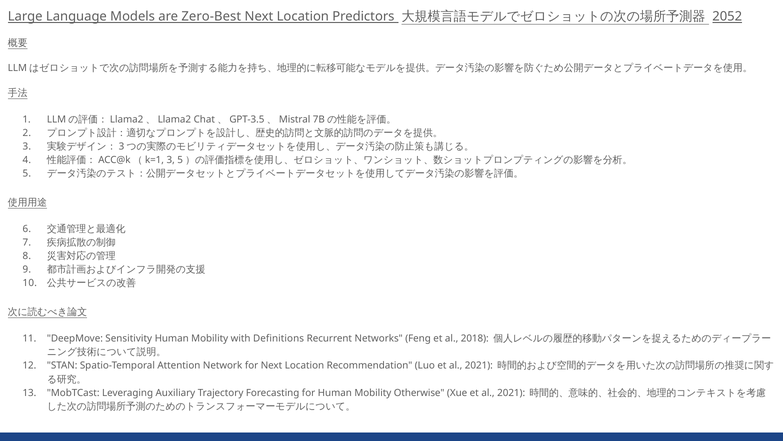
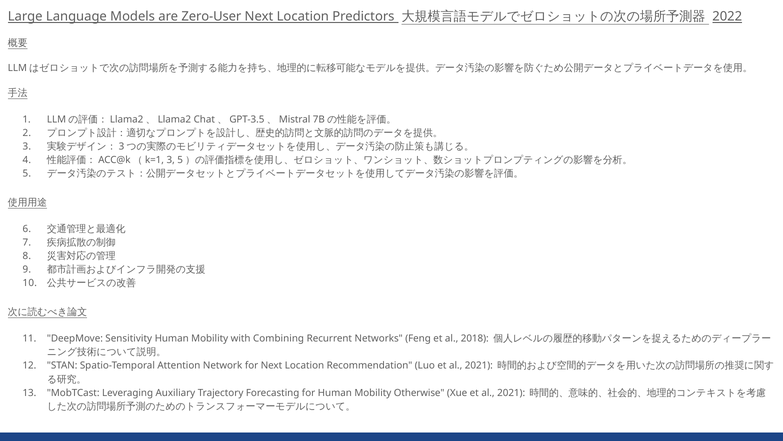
Zero-Best: Zero-Best -> Zero-User (211, 17)
2052: 2052 -> 2022 (727, 17)
Definitions: Definitions -> Combining (279, 338)
